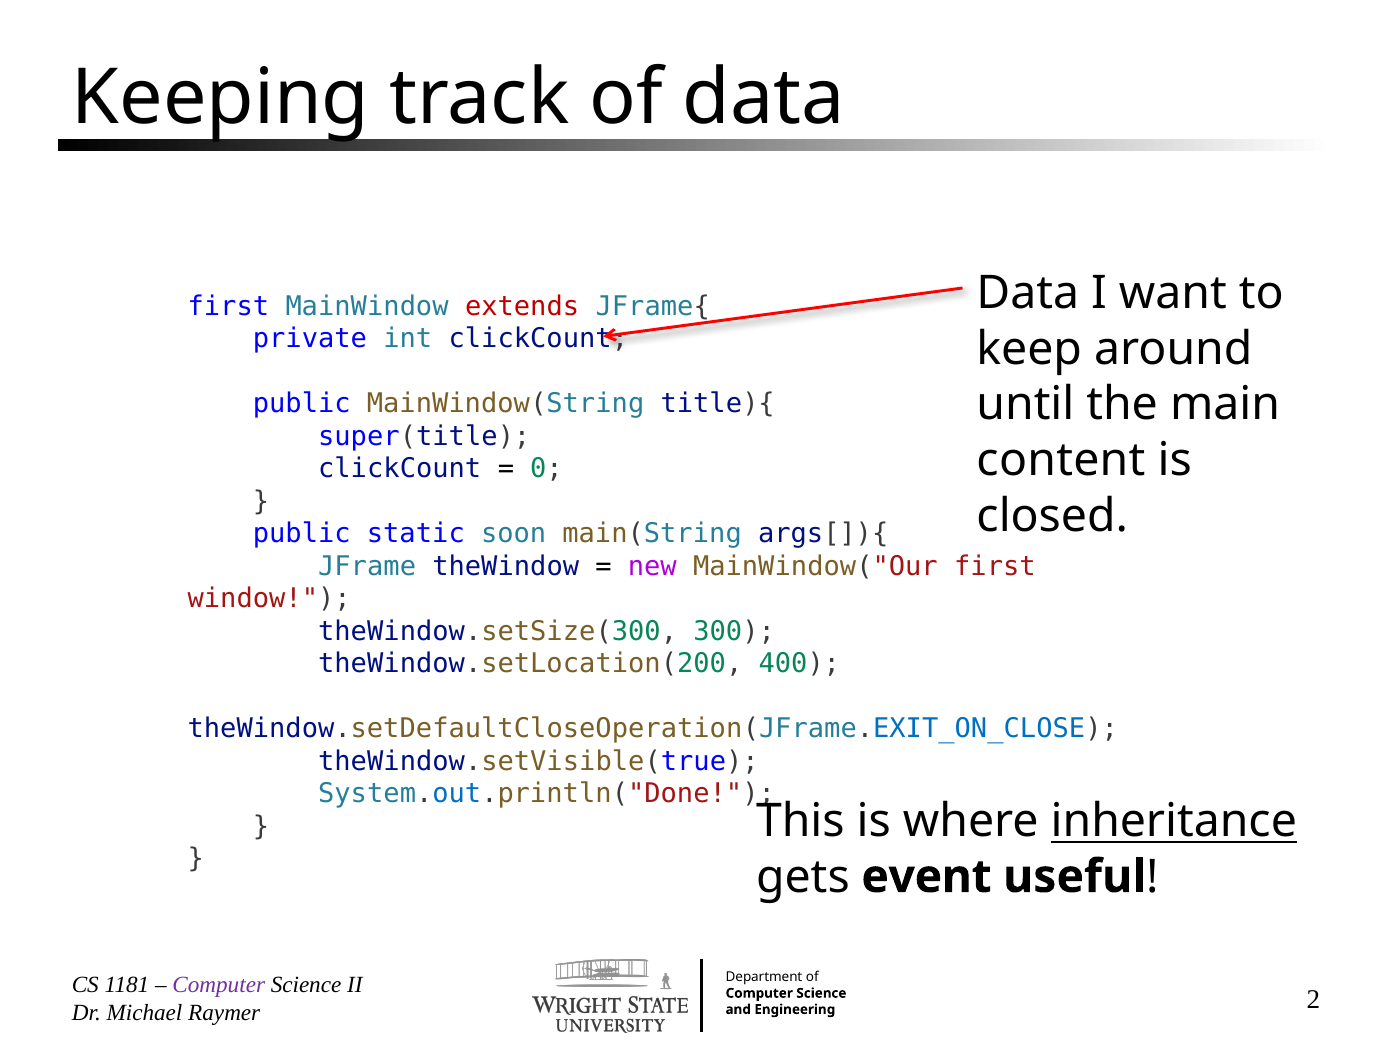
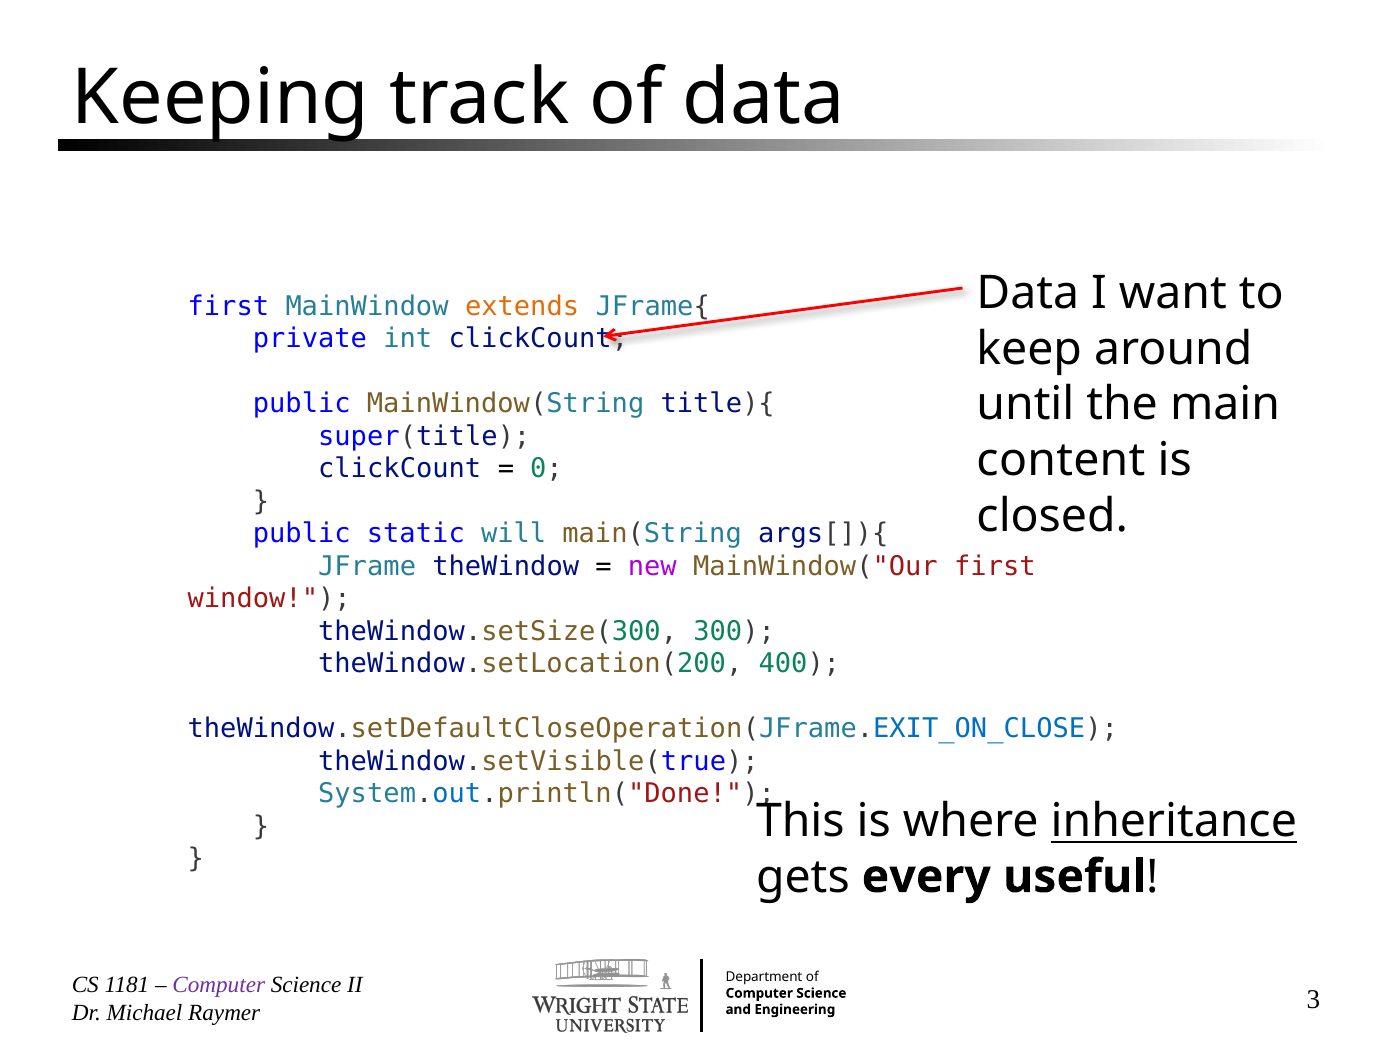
extends colour: red -> orange (522, 307)
soon: soon -> will (514, 534)
event: event -> every (926, 877)
2: 2 -> 3 (1313, 999)
